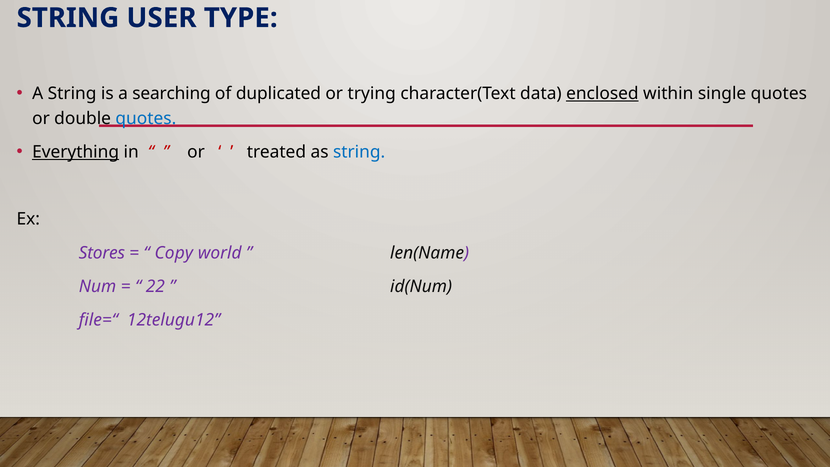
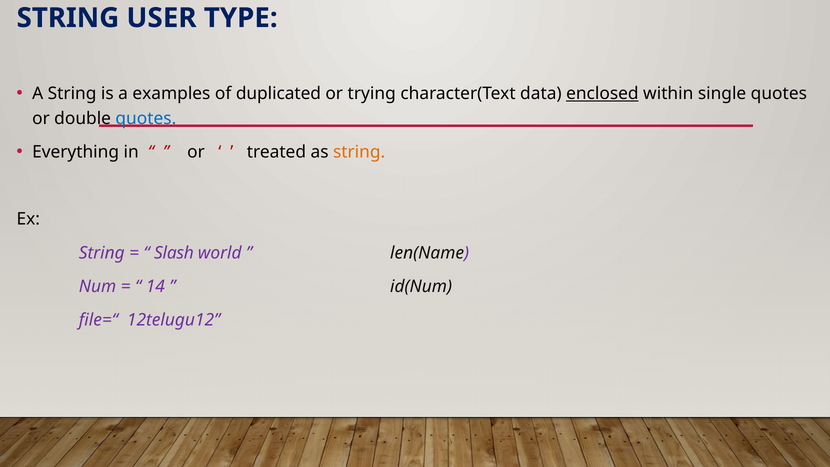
searching: searching -> examples (171, 93)
Everything underline: present -> none (76, 152)
string colour: blue -> orange (359, 152)
Stores: Stores -> String (102, 253)
Copy: Copy -> Slash (174, 253)
22: 22 -> 14 (155, 286)
